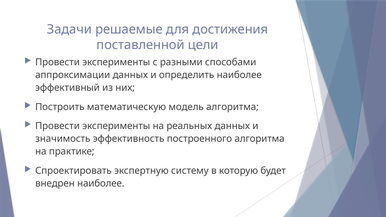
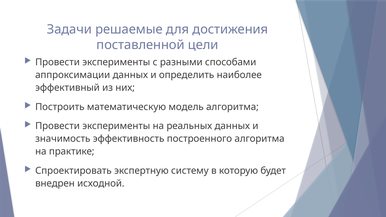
внедрен наиболее: наиболее -> исходной (101, 183)
